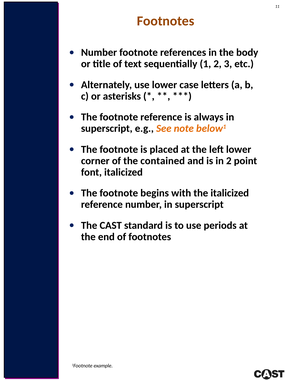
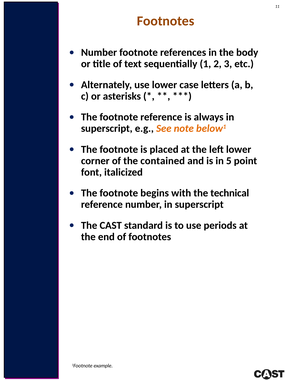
in 2: 2 -> 5 (229, 161)
the italicized: italicized -> technical (230, 193)
